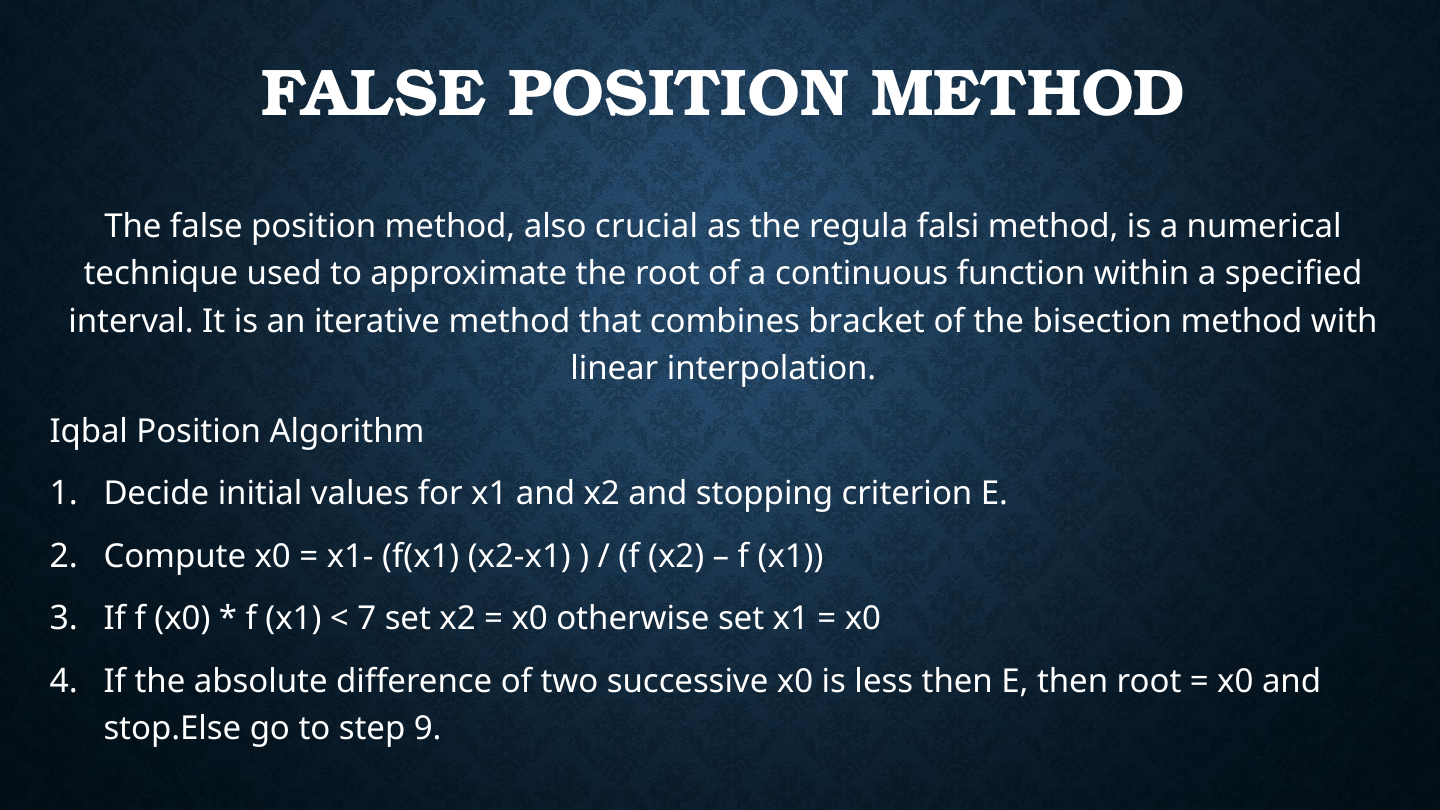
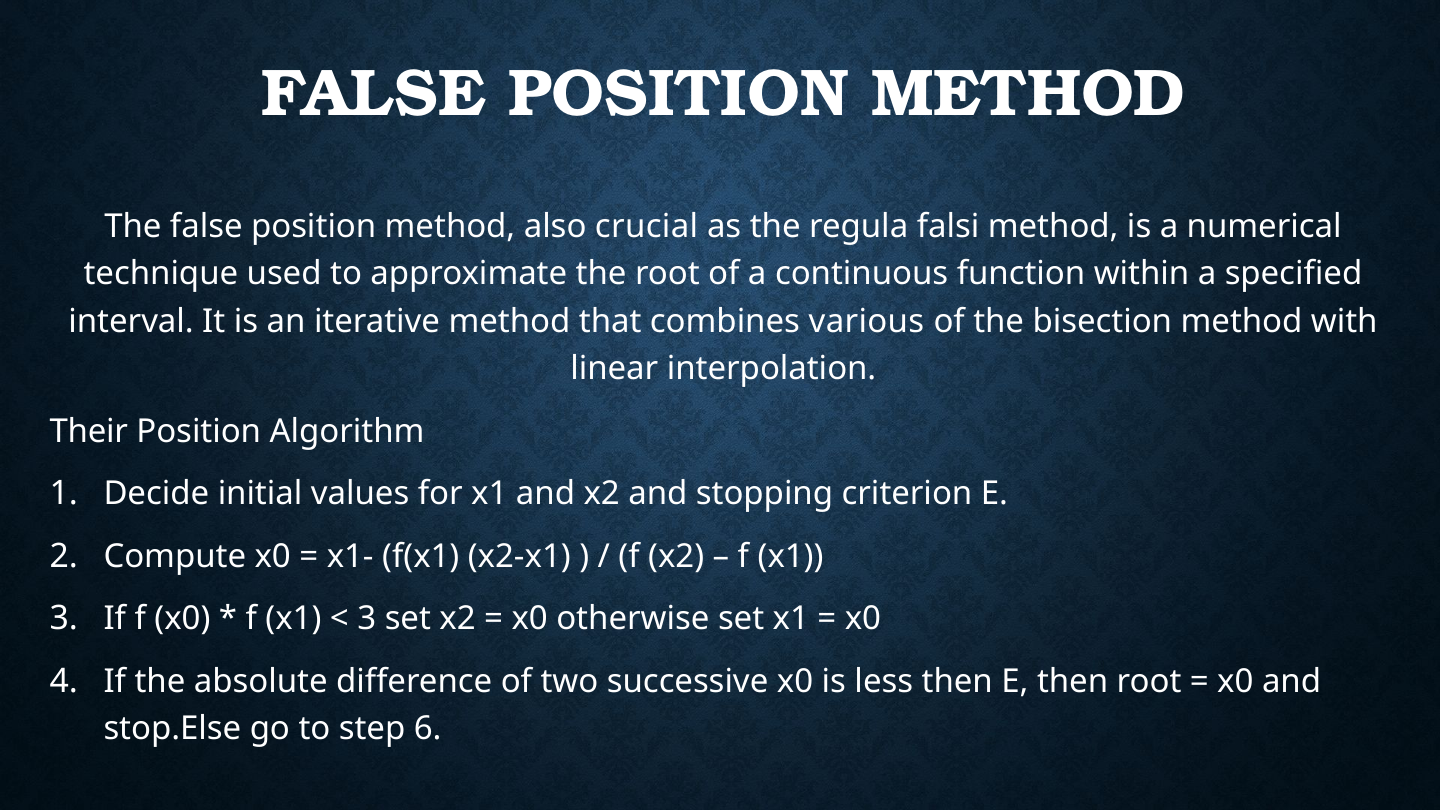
bracket: bracket -> various (866, 321)
Iqbal: Iqbal -> Their (89, 431)
7: 7 -> 3 (367, 619)
9: 9 -> 6 (428, 729)
